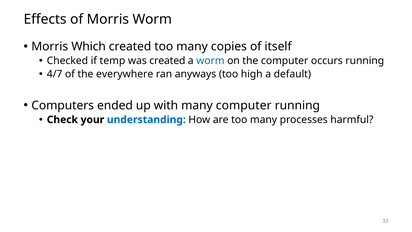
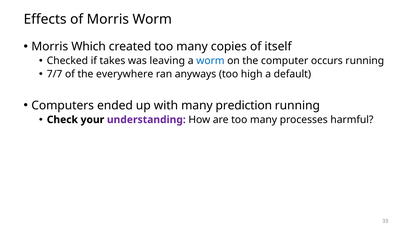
temp: temp -> takes (112, 61)
was created: created -> leaving (167, 61)
4/7: 4/7 -> 7/7 (55, 74)
many computer: computer -> prediction (244, 105)
understanding colour: blue -> purple (146, 120)
